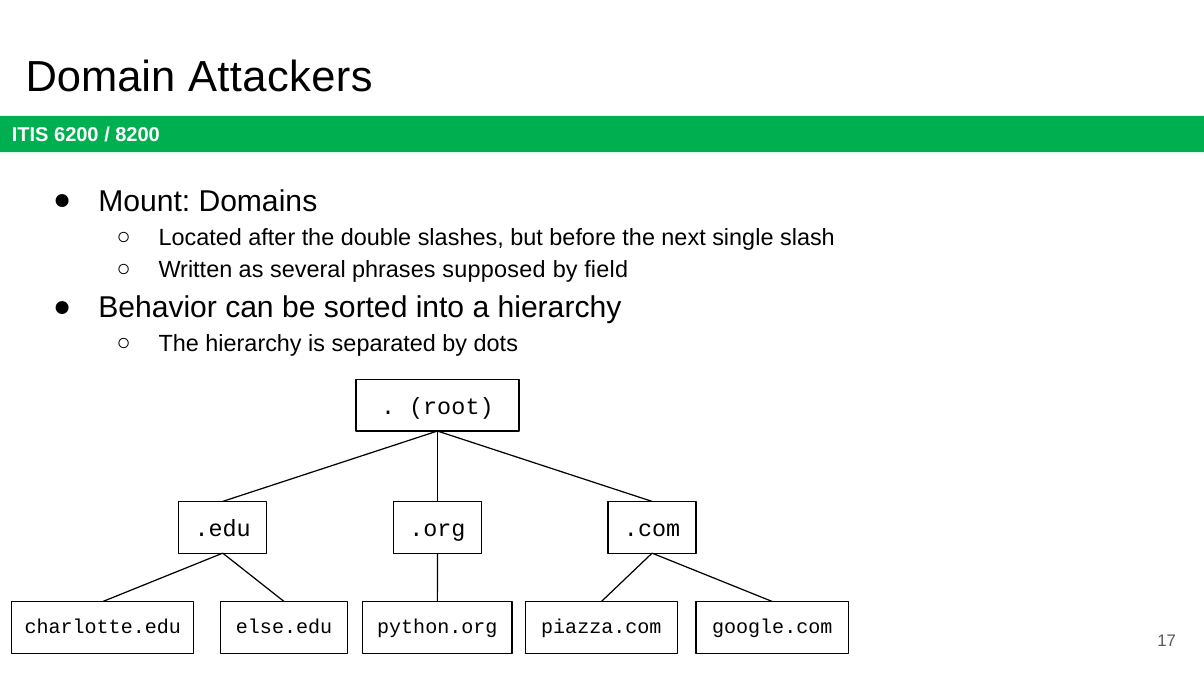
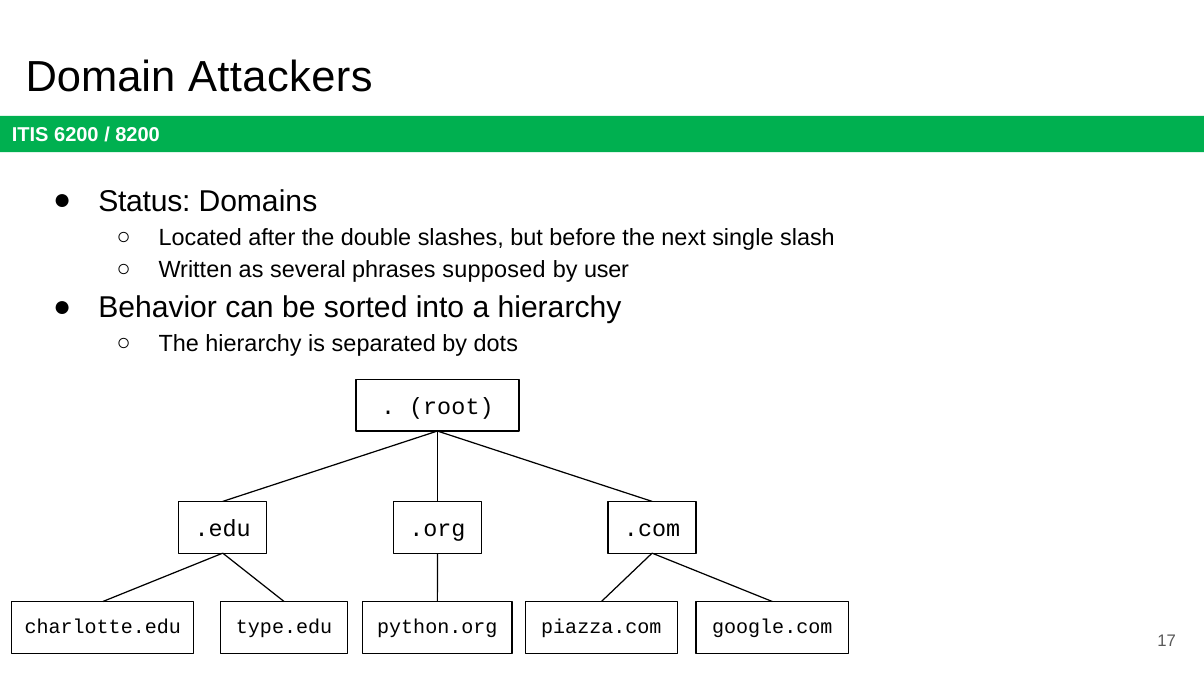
Mount: Mount -> Status (144, 202)
field: field -> user (606, 270)
else.edu: else.edu -> type.edu (284, 627)
